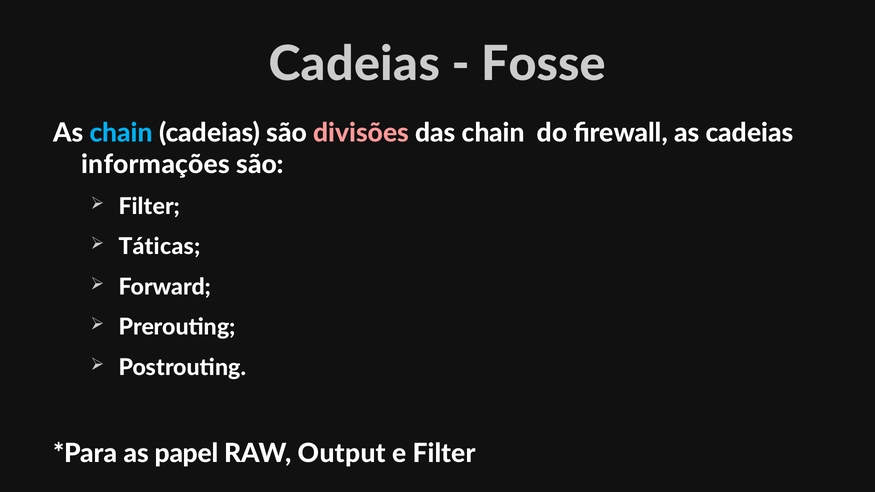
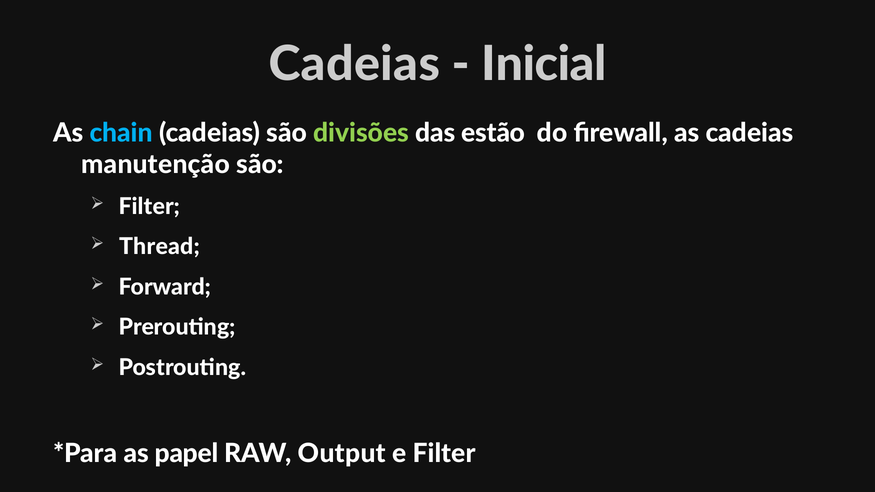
Fosse: Fosse -> Inicial (544, 64)
divisões colour: pink -> light green (361, 133)
das chain: chain -> estão (493, 133)
informações: informações -> manutenção (156, 165)
Táticas: Táticas -> Thread (160, 247)
